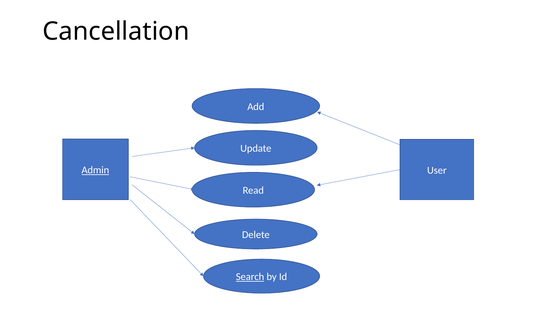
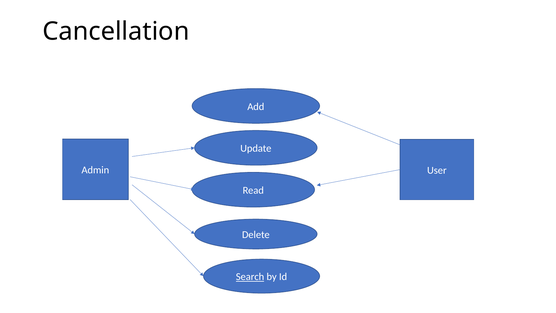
Admin underline: present -> none (95, 170)
